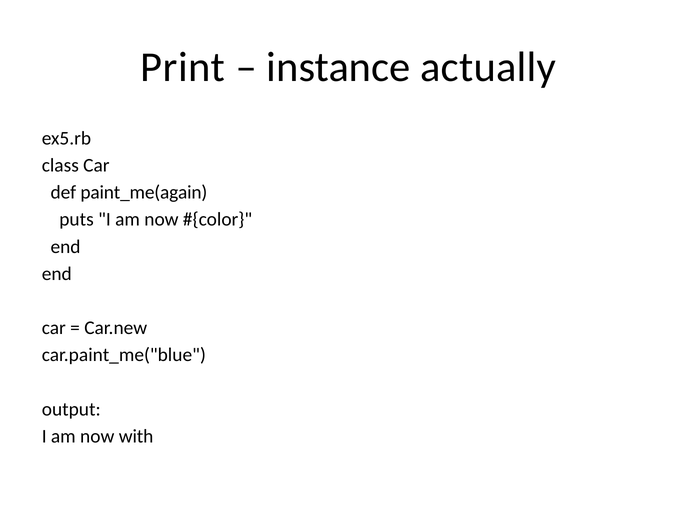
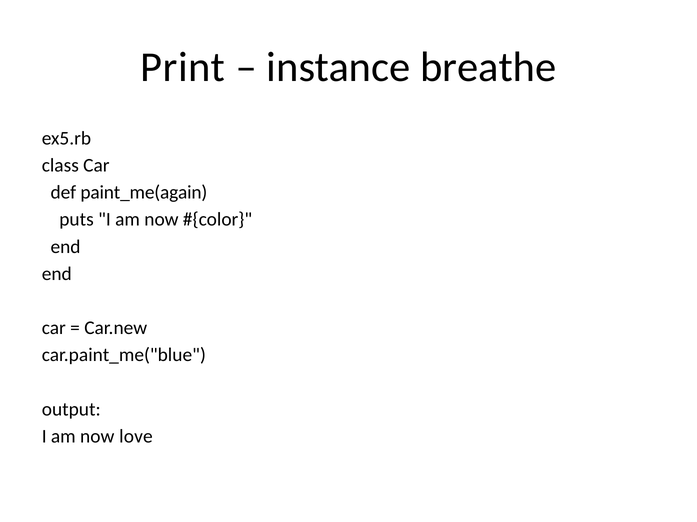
actually: actually -> breathe (488, 67)
with: with -> love (136, 437)
